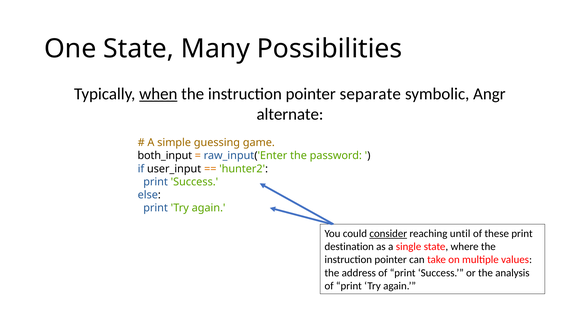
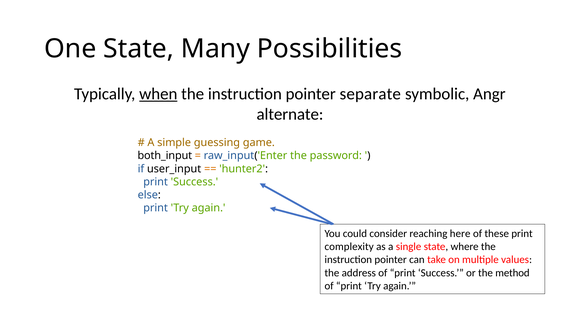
consider underline: present -> none (388, 234)
until: until -> here (460, 234)
destination: destination -> complexity (349, 247)
analysis: analysis -> method (512, 273)
